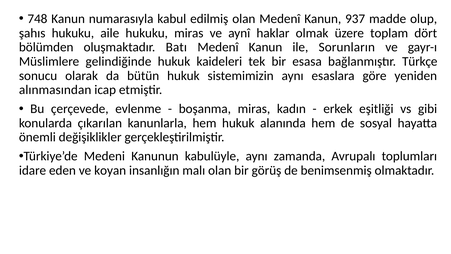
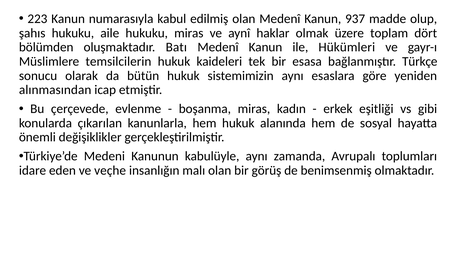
748: 748 -> 223 (37, 19)
Sorunların: Sorunların -> Hükümleri (347, 47)
gelindiğinde: gelindiğinde -> temsilcilerin (118, 61)
koyan: koyan -> veçhe (110, 170)
